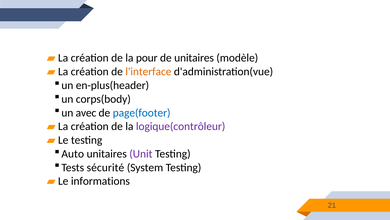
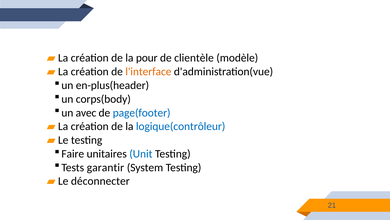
de unitaires: unitaires -> clientèle (194, 58)
logique(contrôleur colour: purple -> blue (181, 126)
Auto: Auto -> Faire (73, 153)
Unit colour: purple -> blue (141, 153)
sécurité: sécurité -> garantir (105, 167)
informations: informations -> déconnecter (100, 181)
